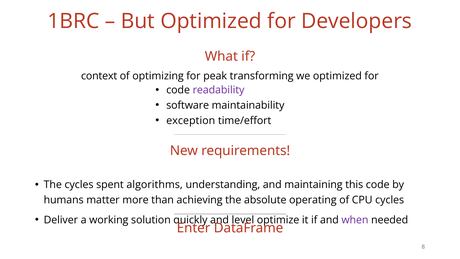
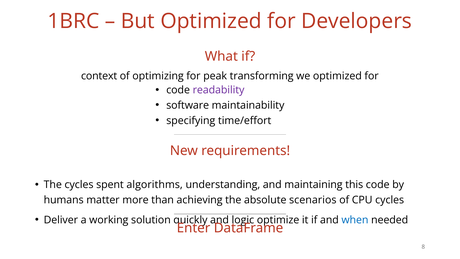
exception: exception -> specifying (191, 120)
operating: operating -> scenarios (313, 200)
level: level -> logic (243, 220)
when colour: purple -> blue (355, 220)
